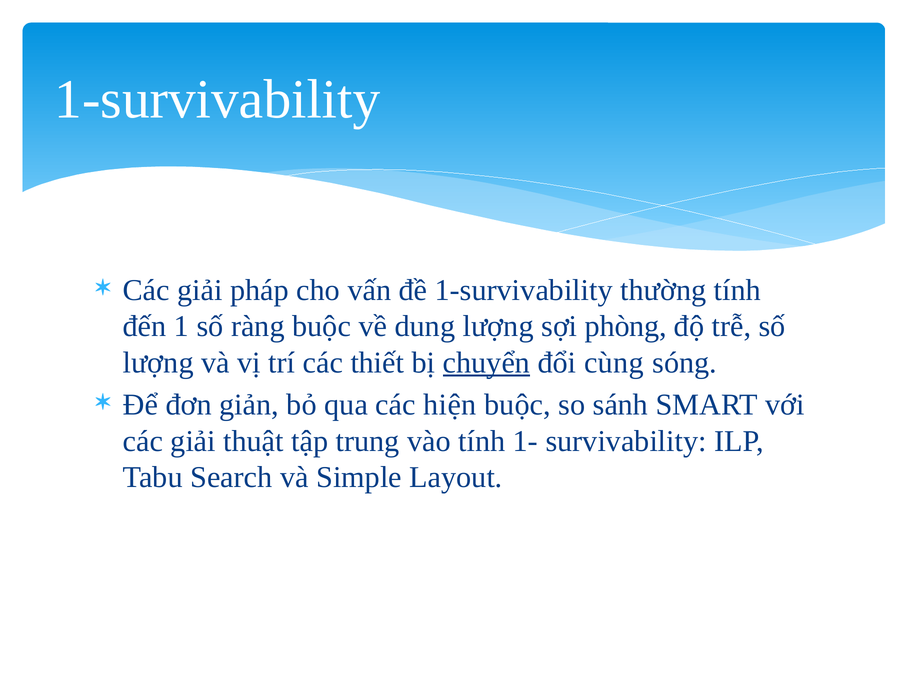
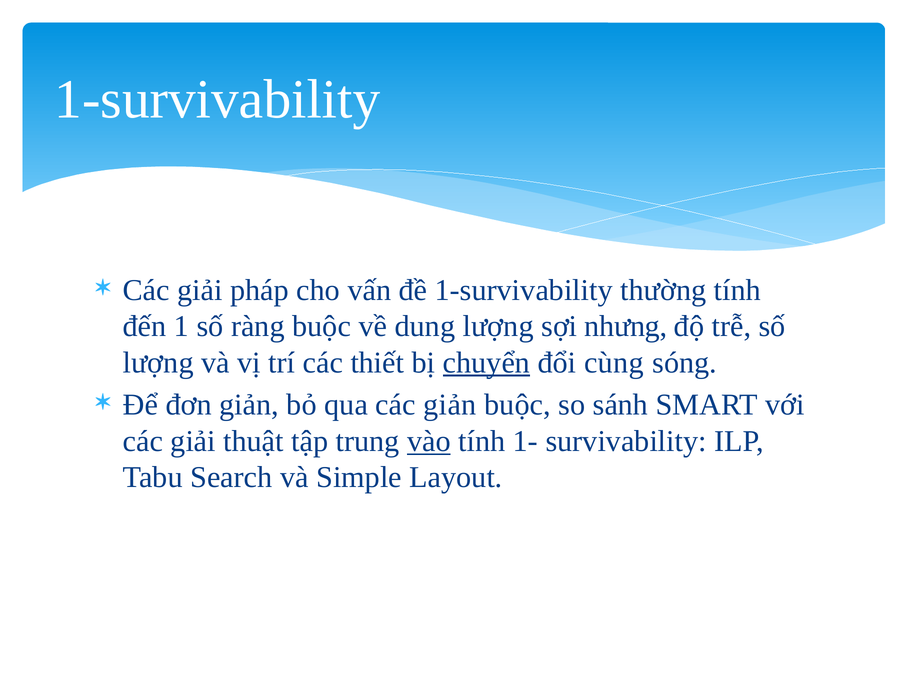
phòng: phòng -> nhưng (626, 326)
các hiện: hiện -> giản (450, 405)
vào underline: none -> present (429, 441)
